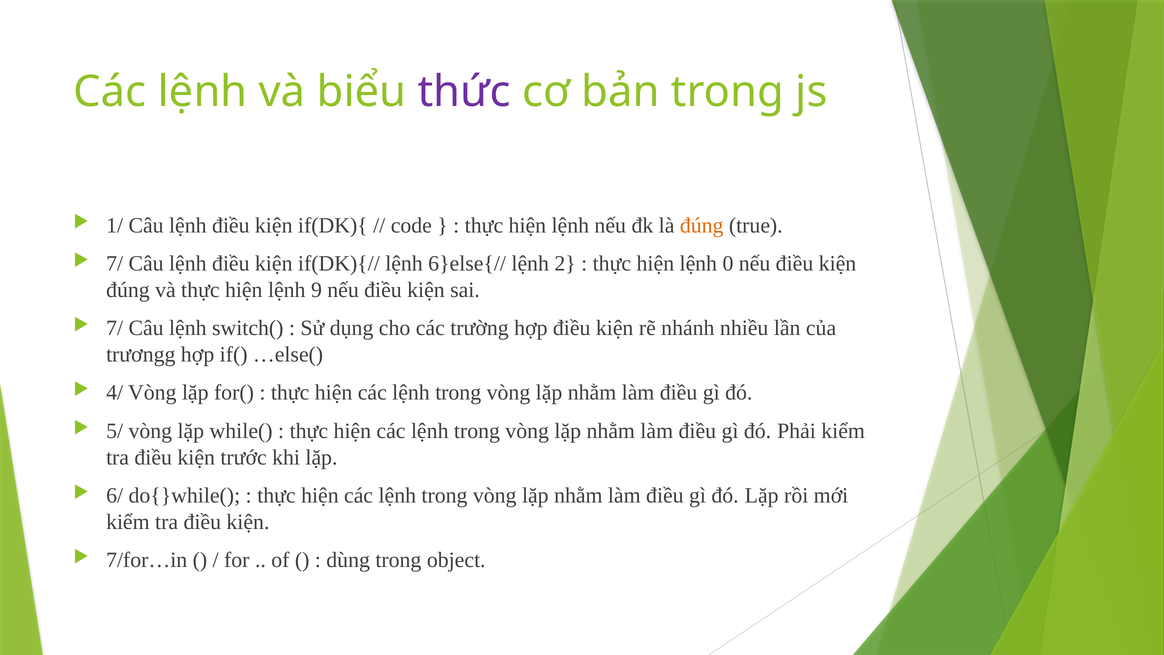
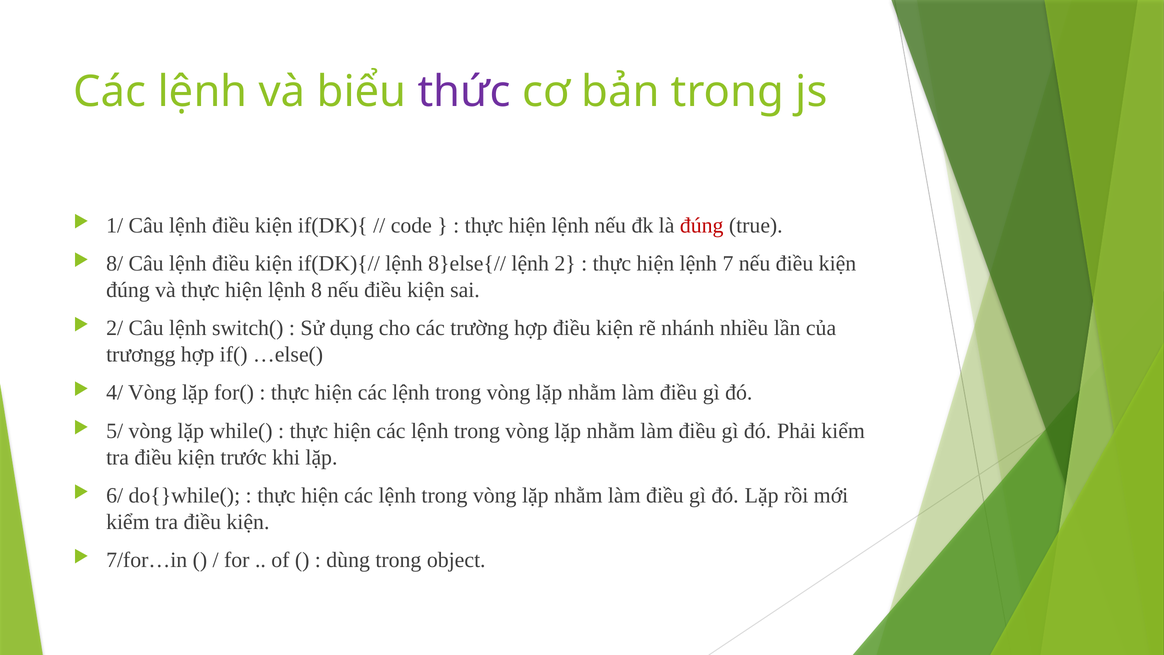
đúng colour: orange -> red (702, 225)
7/: 7/ -> 8/ (115, 264)
6}else{//: 6}else{// -> 8}else{// (467, 264)
0: 0 -> 7 (728, 264)
9: 9 -> 8 (316, 290)
7/: 7/ -> 2/ (115, 328)
